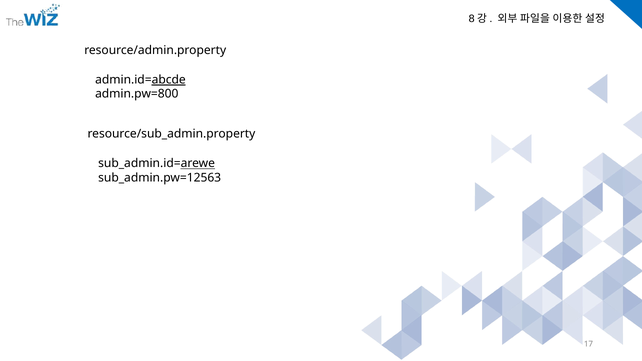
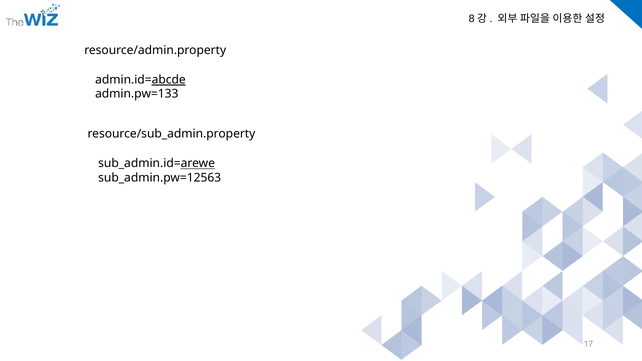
admin.pw=800: admin.pw=800 -> admin.pw=133 (137, 94)
